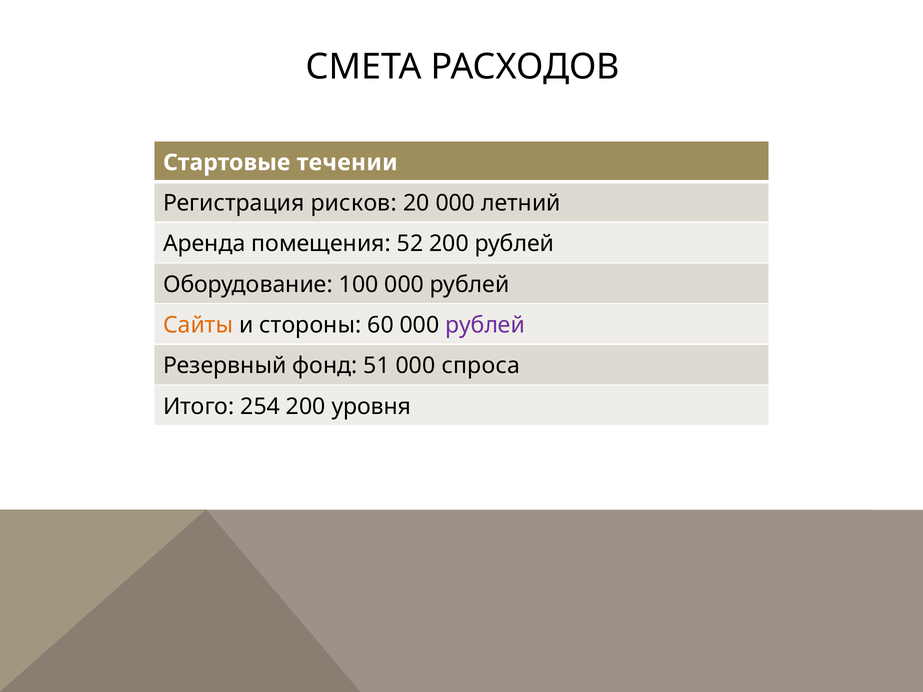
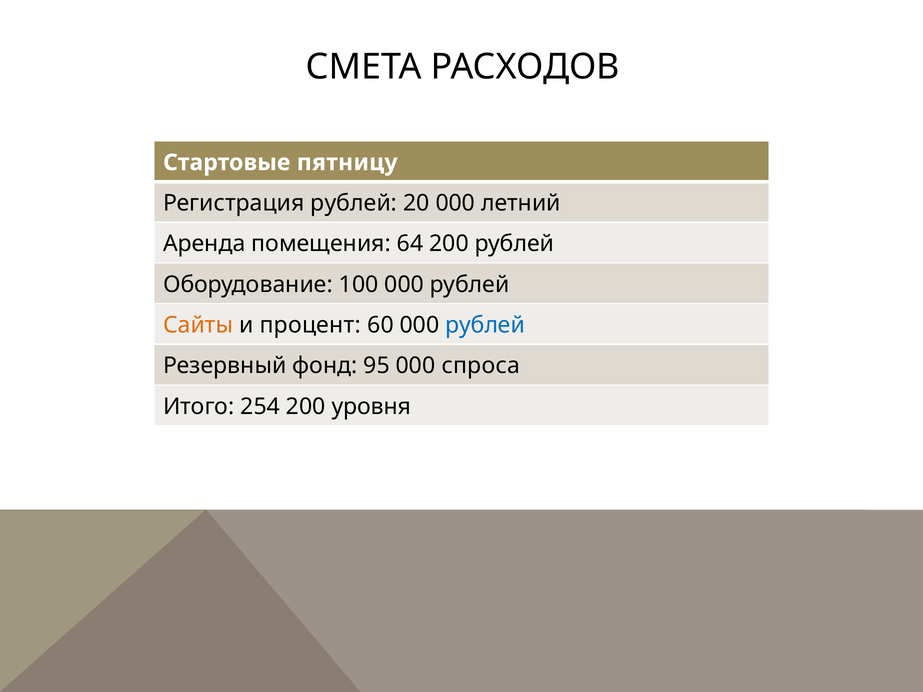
течении: течении -> пятницу (347, 163)
Регистрация рисков: рисков -> рублей (354, 203)
52: 52 -> 64 (410, 244)
стороны: стороны -> процент (310, 325)
рублей colour: purple -> blue (485, 325)
51: 51 -> 95 (377, 366)
